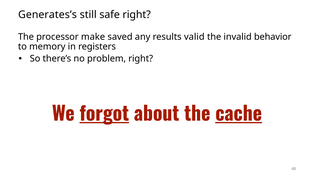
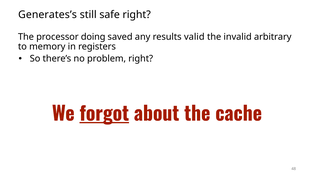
make: make -> doing (93, 37)
behavior: behavior -> arbitrary (273, 37)
cache underline: present -> none (239, 114)
